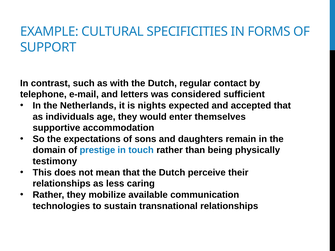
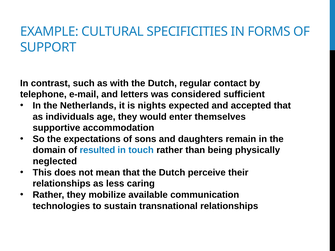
prestige: prestige -> resulted (97, 150)
testimony: testimony -> neglected (55, 161)
